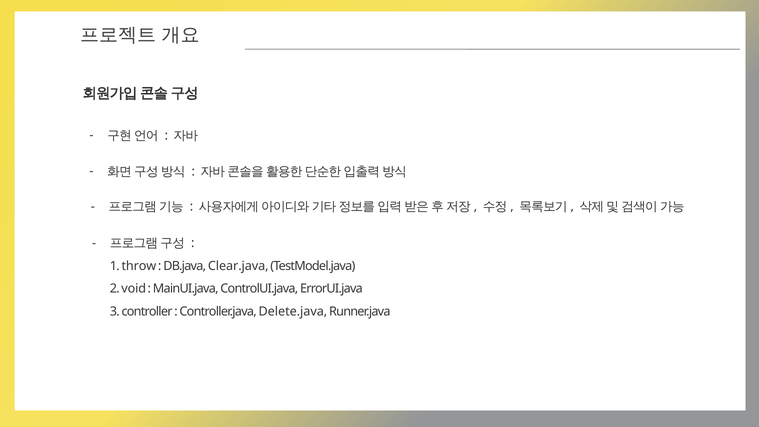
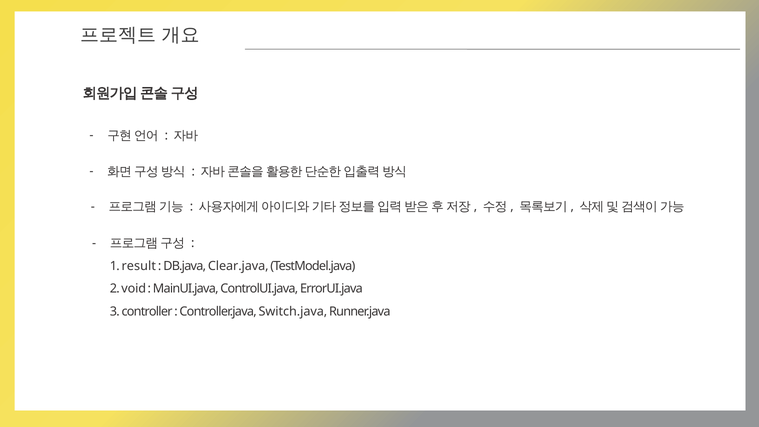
throw: throw -> result (139, 266)
Delete.java: Delete.java -> Switch.java (293, 311)
